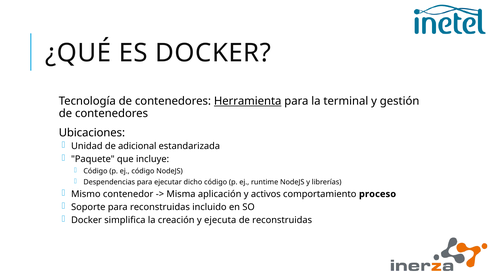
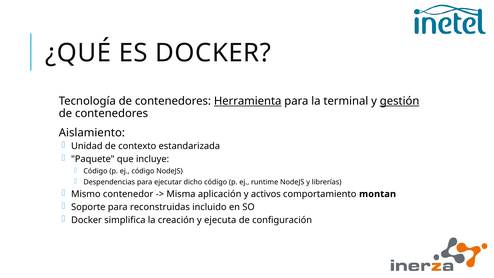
gestión underline: none -> present (400, 101)
Ubicaciones: Ubicaciones -> Aislamiento (92, 133)
adicional: adicional -> contexto (137, 146)
proceso: proceso -> montan (378, 194)
de reconstruidas: reconstruidas -> configuración (282, 220)
